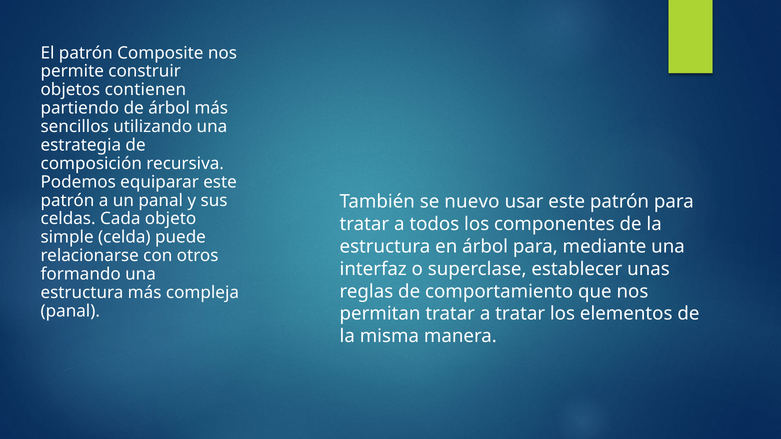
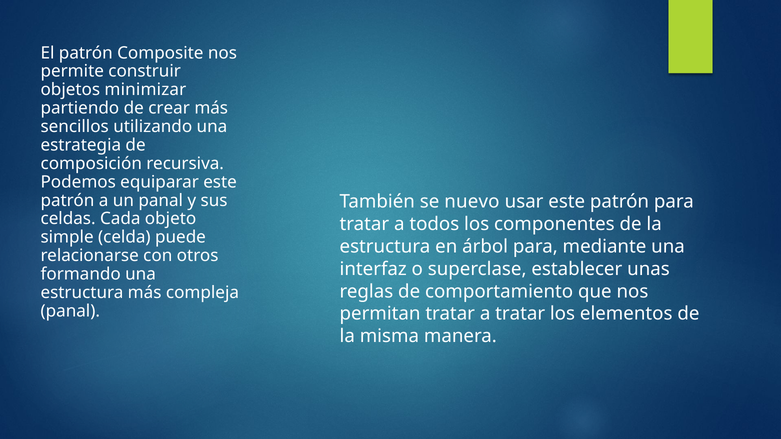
contienen: contienen -> minimizar (145, 90)
de árbol: árbol -> crear (169, 108)
